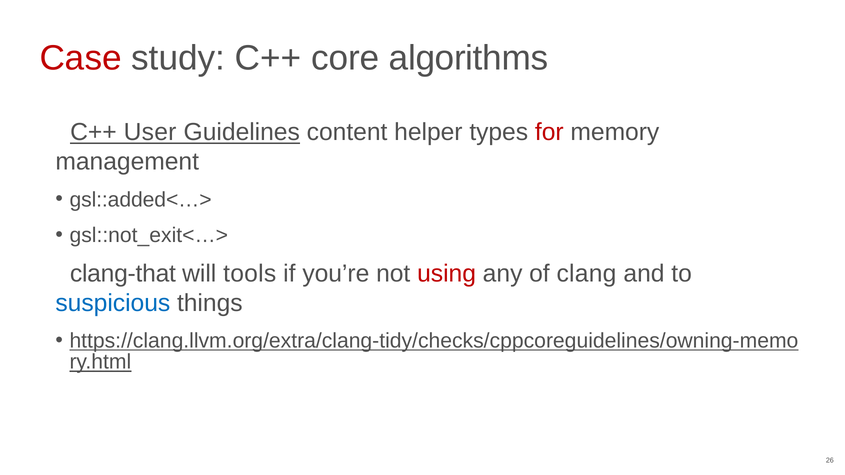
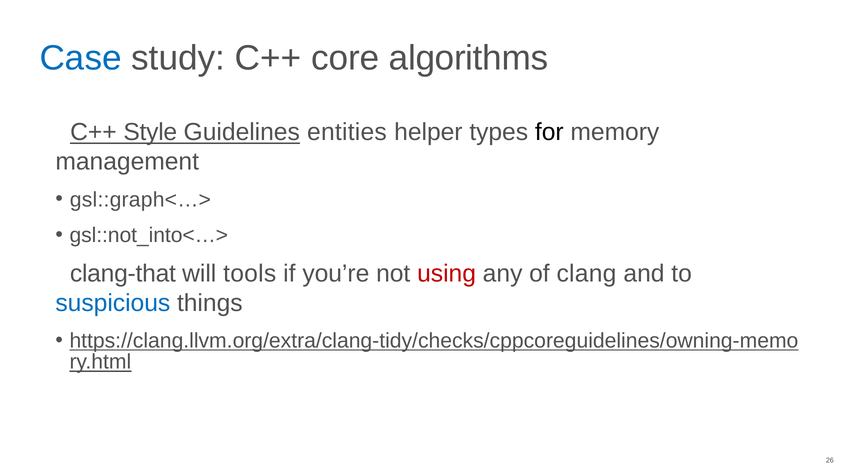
Case colour: red -> blue (81, 58)
User: User -> Style (150, 132)
content: content -> entities (347, 132)
for colour: red -> black (549, 132)
gsl::added<…>: gsl::added<…> -> gsl::graph<…> (140, 200)
gsl::not_exit<…>: gsl::not_exit<…> -> gsl::not_into<…> (149, 236)
